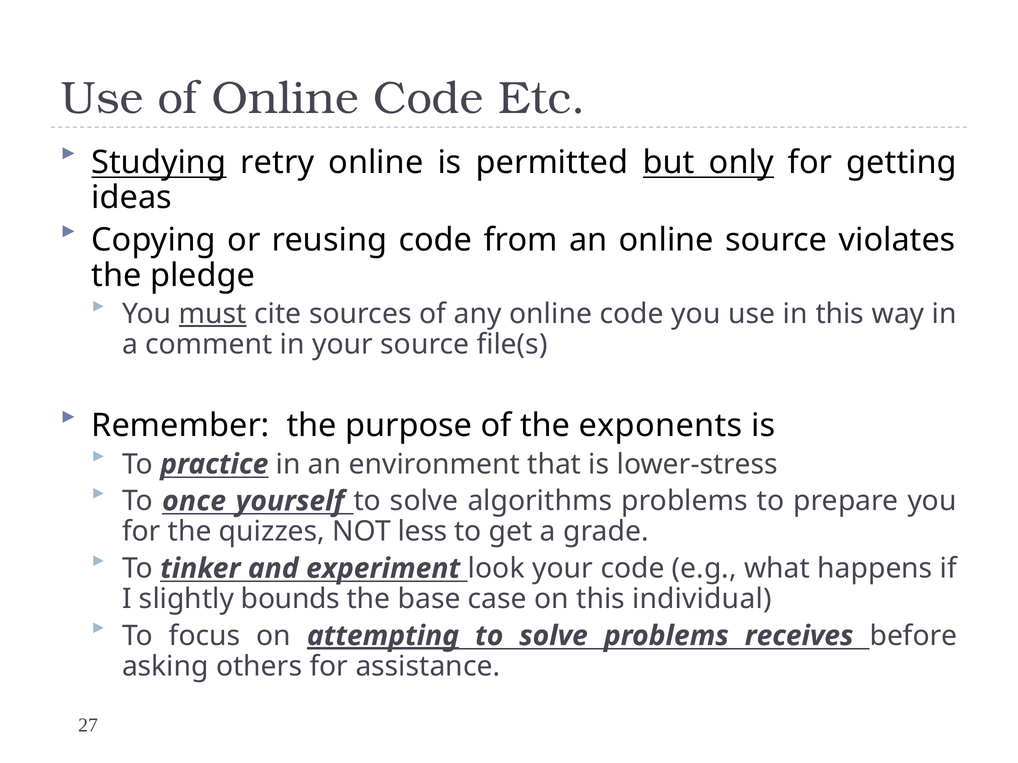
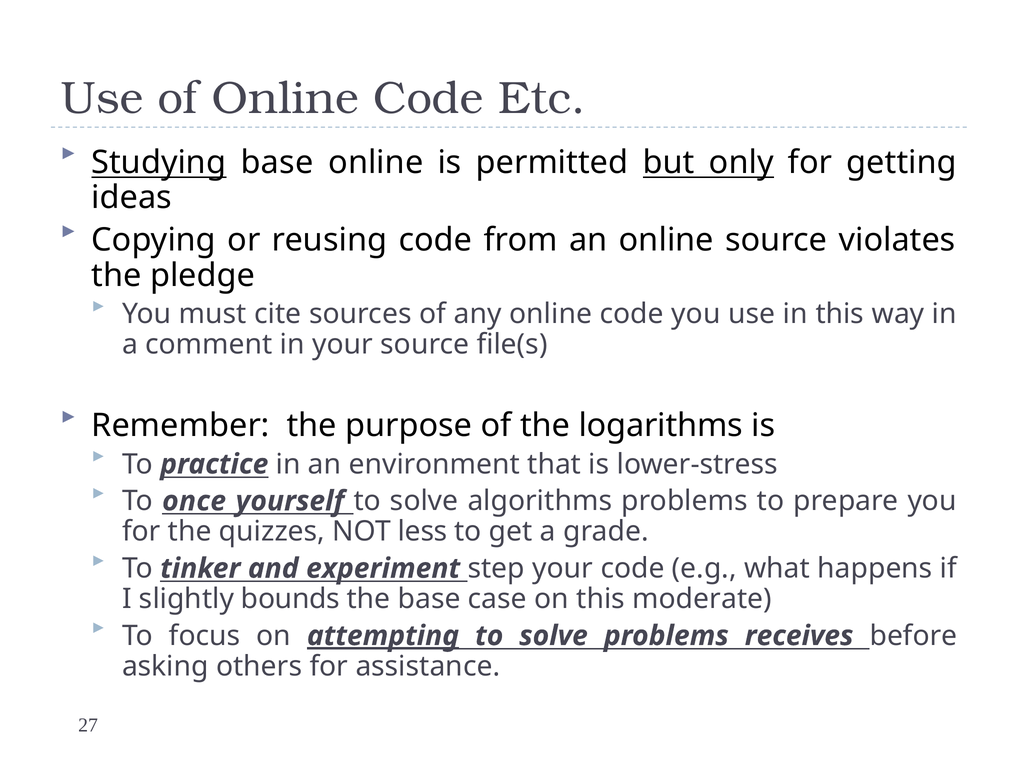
Studying retry: retry -> base (277, 163)
must underline: present -> none (213, 314)
exponents: exponents -> logarithms (661, 426)
look: look -> step (496, 569)
individual: individual -> moderate (702, 599)
